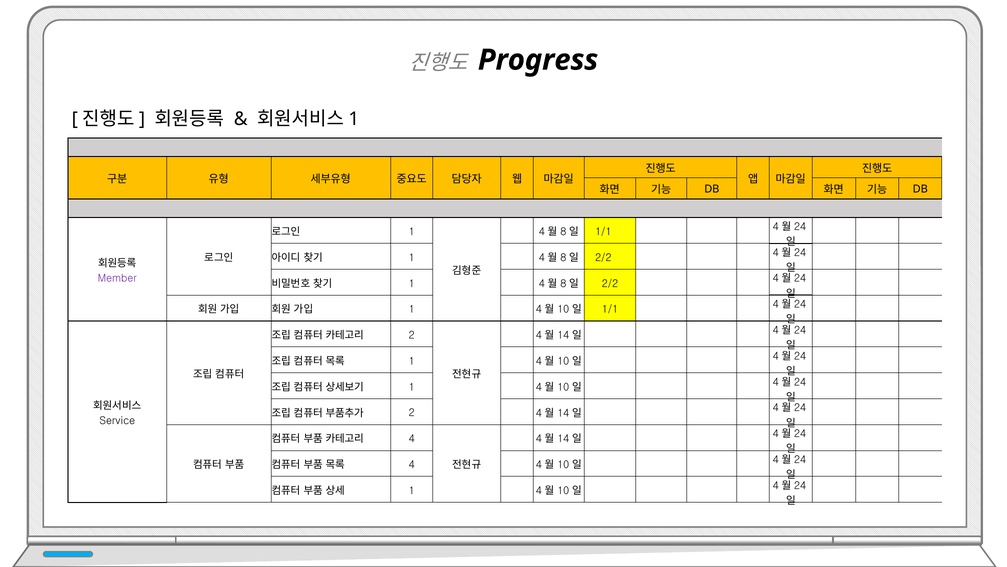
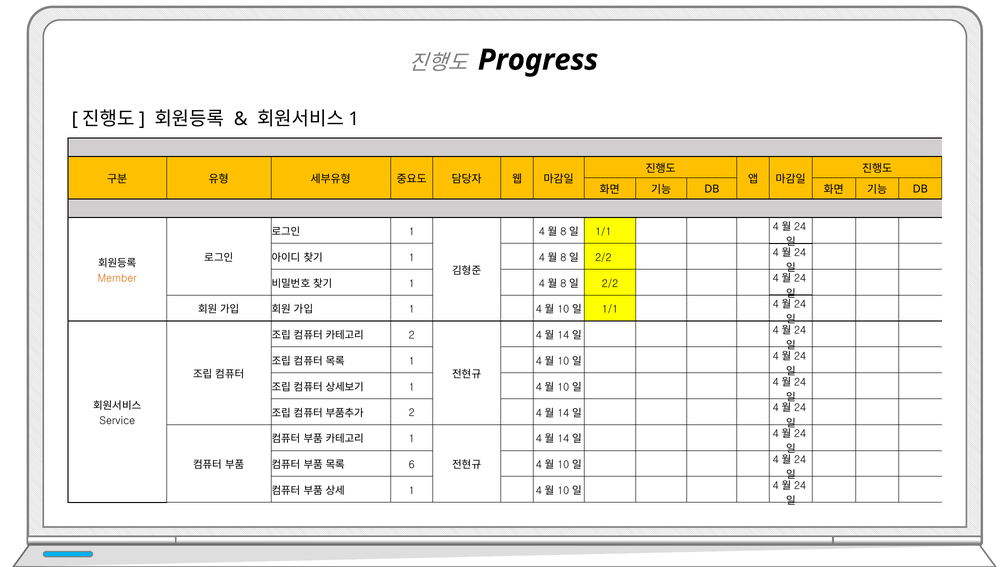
Member colour: purple -> orange (117, 278)
4: 4 -> 1 (412, 438)
4: 4 -> 6 (412, 464)
